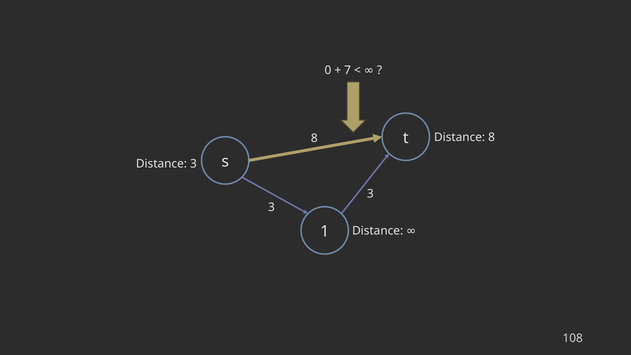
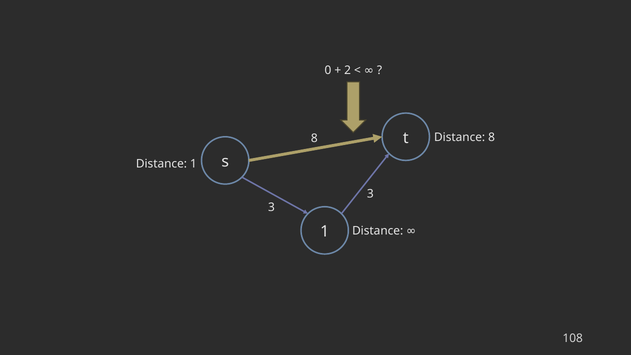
7: 7 -> 2 (348, 70)
Distance 3: 3 -> 1 (193, 164)
